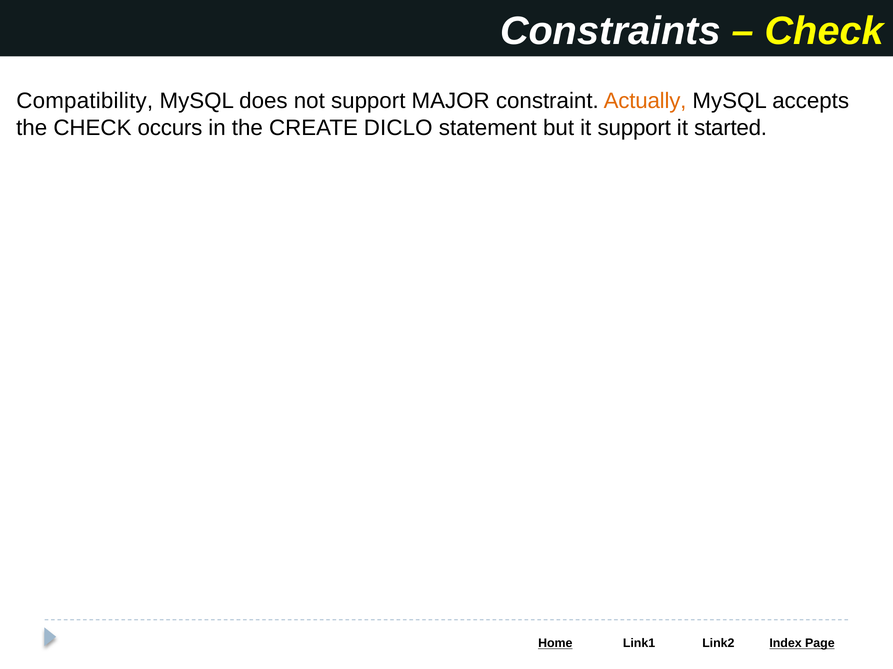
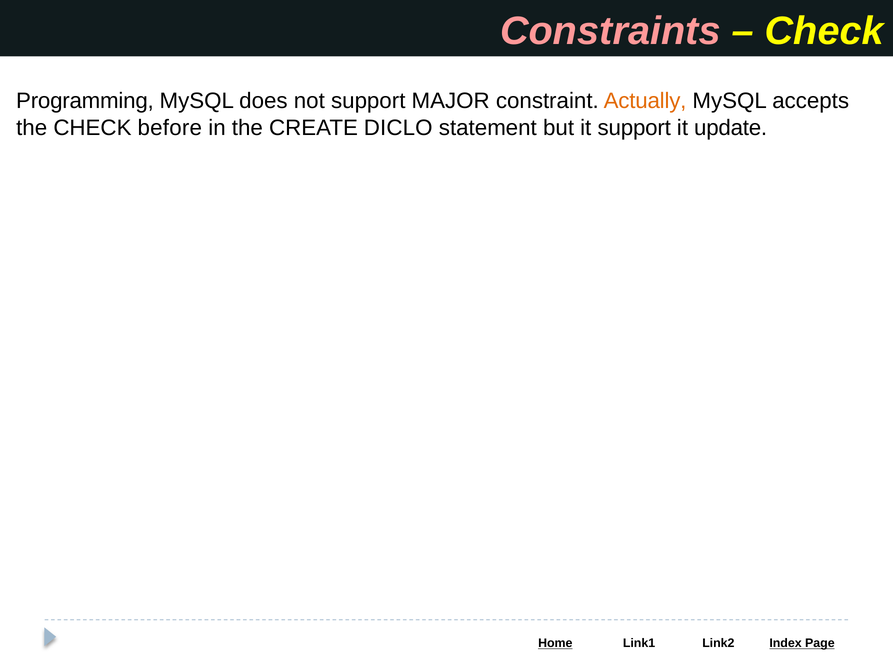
Constraints colour: white -> pink (610, 31)
Compatibility: Compatibility -> Programming (85, 101)
occurs: occurs -> before (170, 128)
started: started -> update (731, 128)
